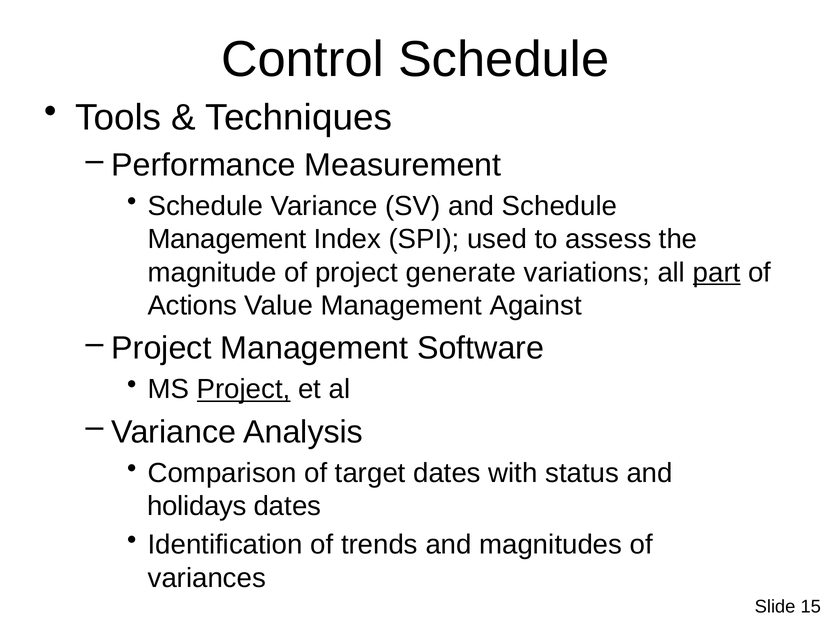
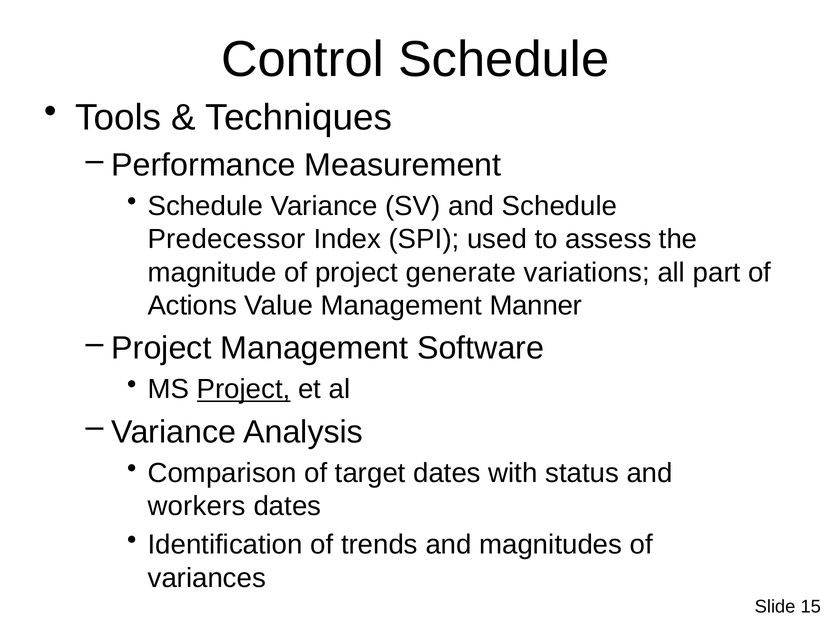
Management: Management -> Predecessor (227, 240)
part underline: present -> none (717, 273)
Against: Against -> Manner (536, 306)
holidays: holidays -> workers (197, 507)
